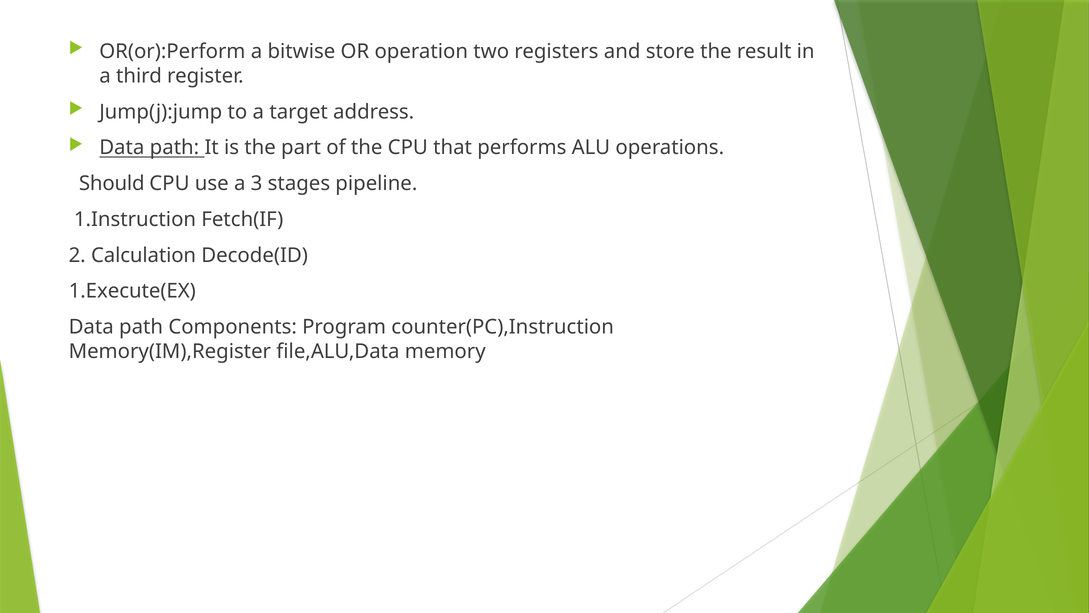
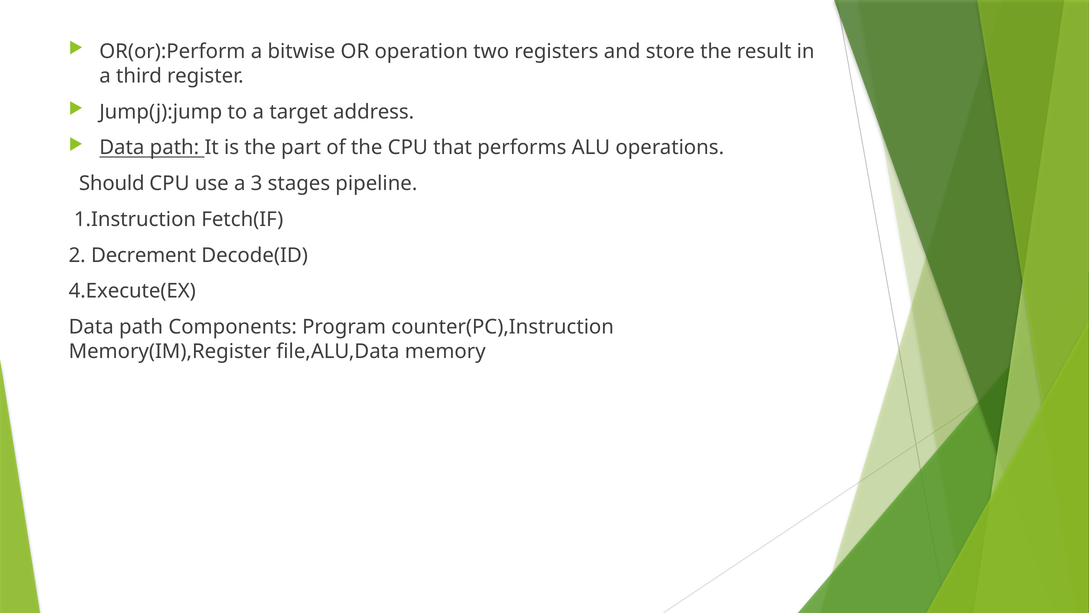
Calculation: Calculation -> Decrement (144, 255)
1.Execute(EX: 1.Execute(EX -> 4.Execute(EX (132, 291)
